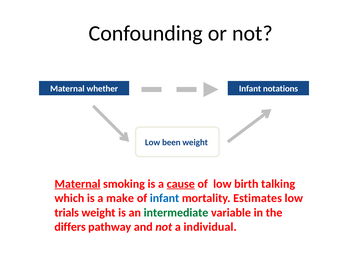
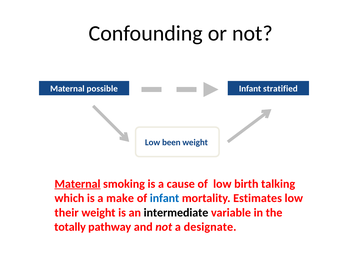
whether: whether -> possible (102, 89)
notations: notations -> stratified (280, 89)
cause underline: present -> none (181, 184)
trials: trials -> their (67, 213)
intermediate colour: green -> black (176, 213)
differs: differs -> totally (70, 227)
individual: individual -> designate (210, 227)
